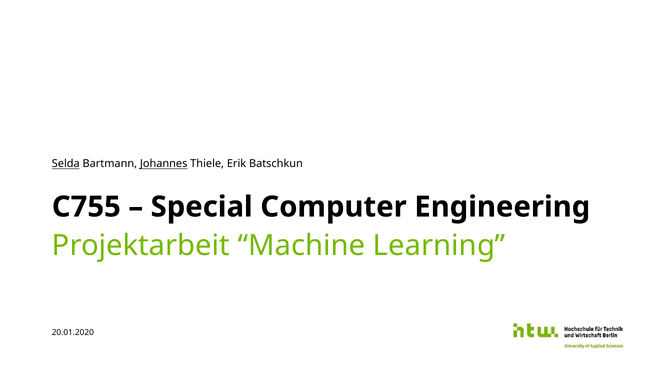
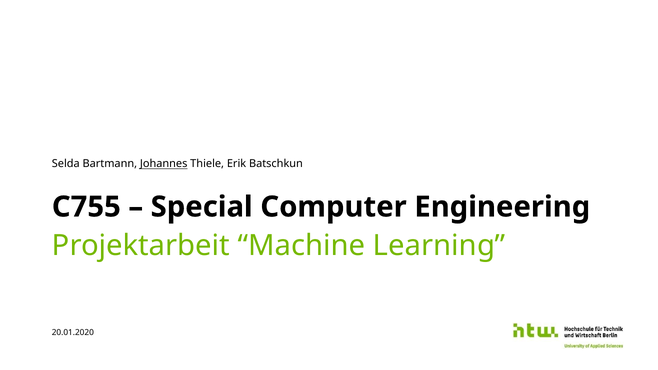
Selda underline: present -> none (66, 164)
